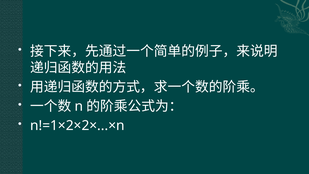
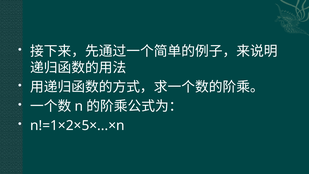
n!=1×2×2×...×n: n!=1×2×2×...×n -> n!=1×2×5×...×n (77, 125)
